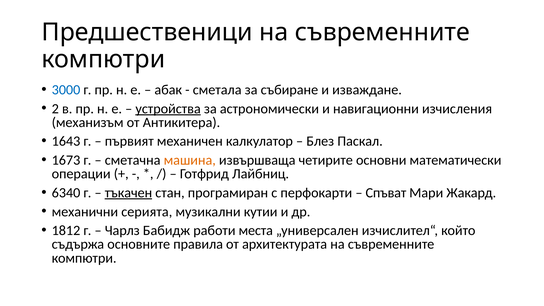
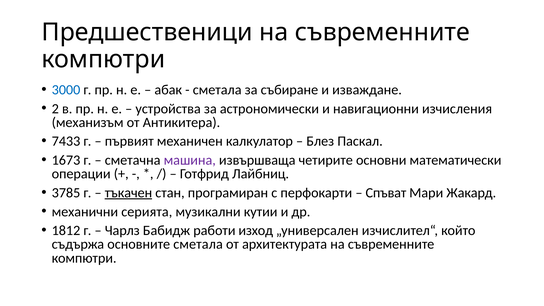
устройства underline: present -> none (168, 109)
1643: 1643 -> 7433 (66, 141)
машина colour: orange -> purple (190, 160)
6340: 6340 -> 3785 (66, 193)
места: места -> изход (256, 231)
основните правила: правила -> сметала (198, 244)
